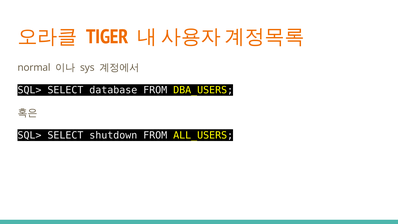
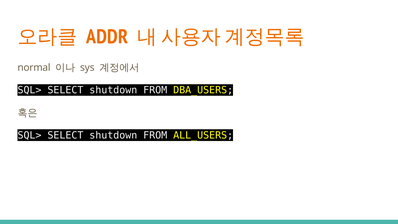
TIGER: TIGER -> ADDR (107, 37)
database: database -> shutdown (113, 90)
